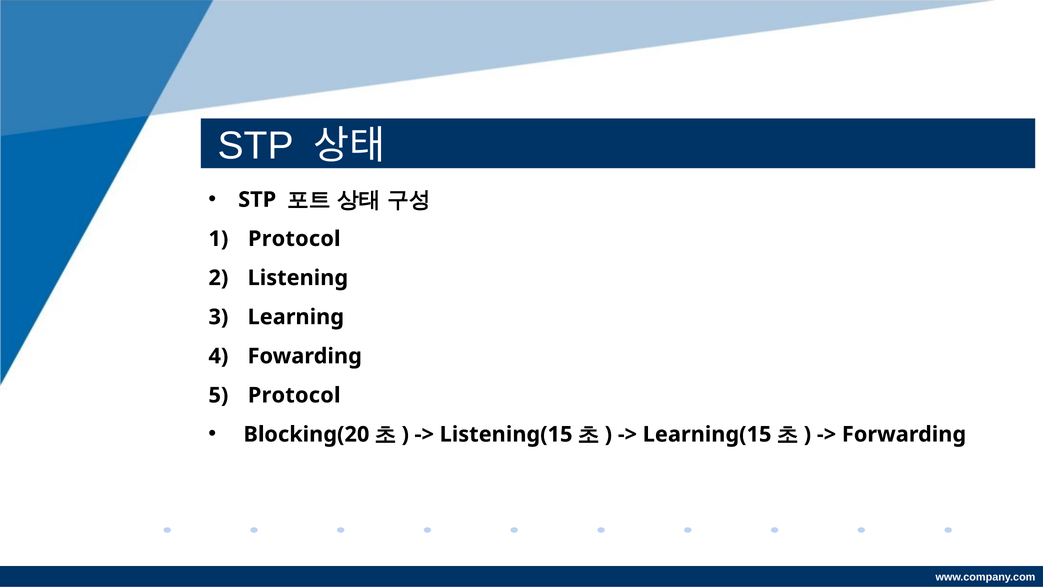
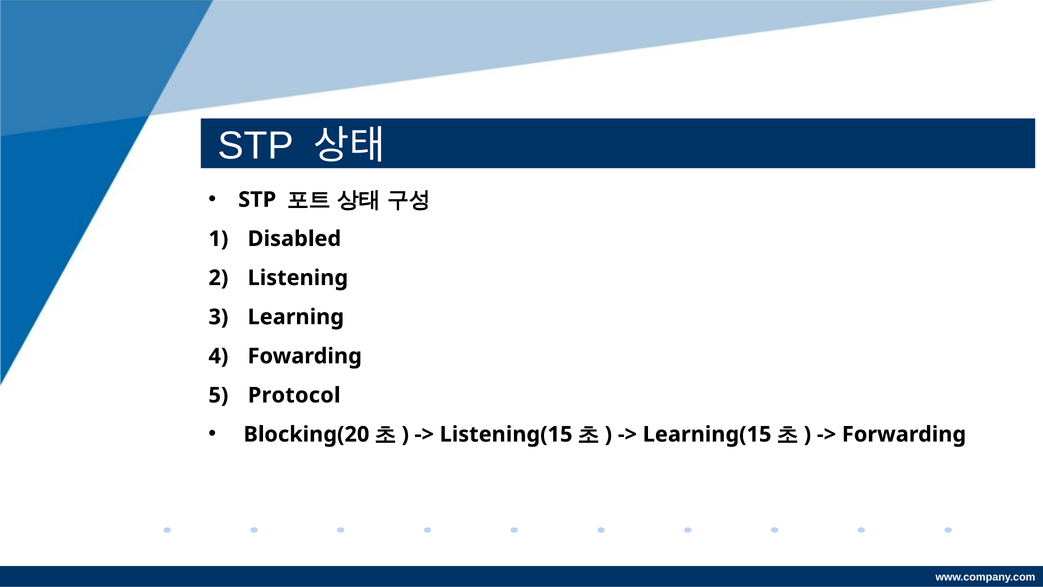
Protocol: Protocol -> Disabled (294, 239)
